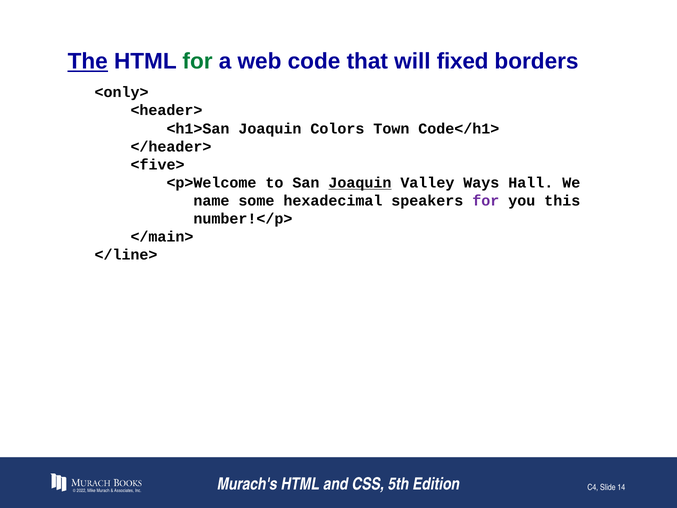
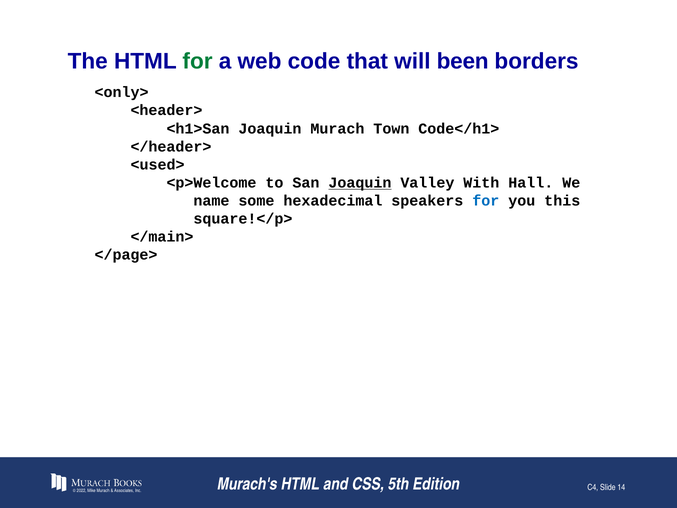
The underline: present -> none (88, 62)
fixed: fixed -> been (463, 62)
Joaquin Colors: Colors -> Murach (337, 129)
<five>: <five> -> <used> (158, 165)
Ways: Ways -> With (481, 183)
for colour: purple -> blue (486, 201)
number!</p>: number!</p> -> square!</p> (243, 219)
</line>: </line> -> </page> (126, 255)
